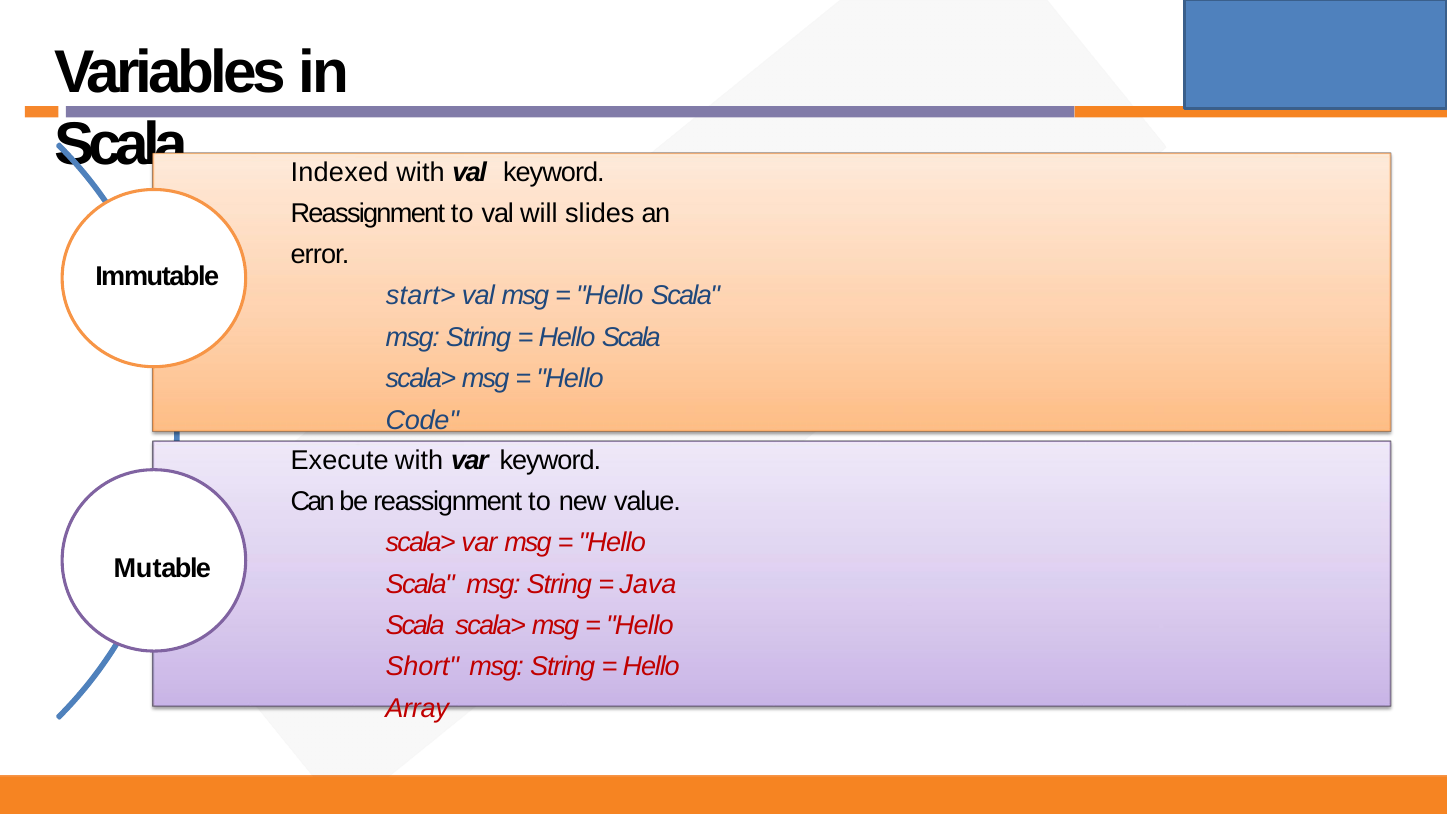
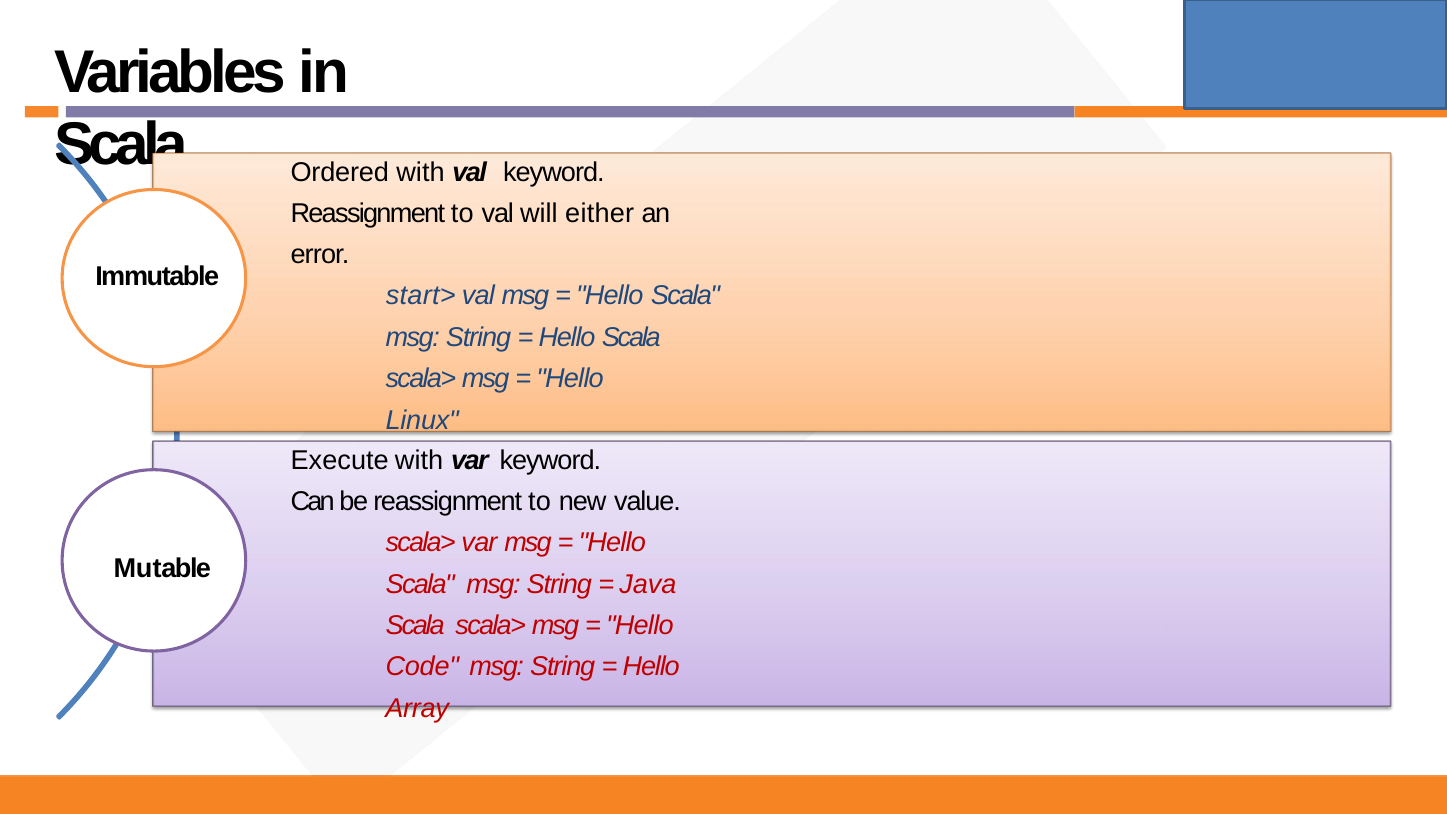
Indexed: Indexed -> Ordered (340, 173)
slides: slides -> either (600, 214)
Code: Code -> Linux (422, 420)
Short: Short -> Code (422, 667)
